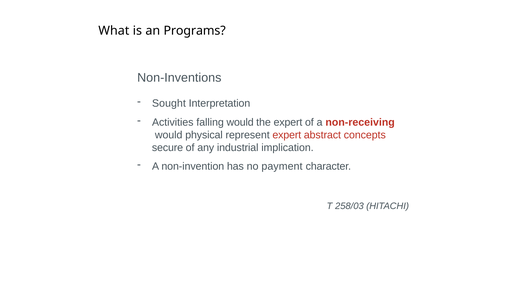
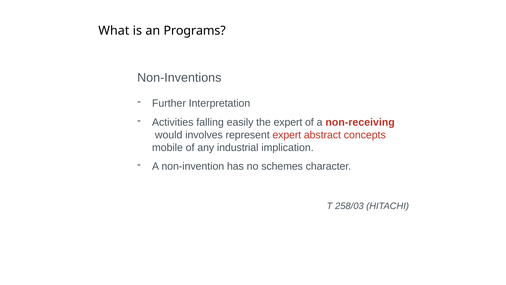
Sought: Sought -> Further (169, 103)
falling would: would -> easily (240, 122)
physical: physical -> involves (204, 135)
secure: secure -> mobile (167, 147)
payment: payment -> schemes (282, 166)
